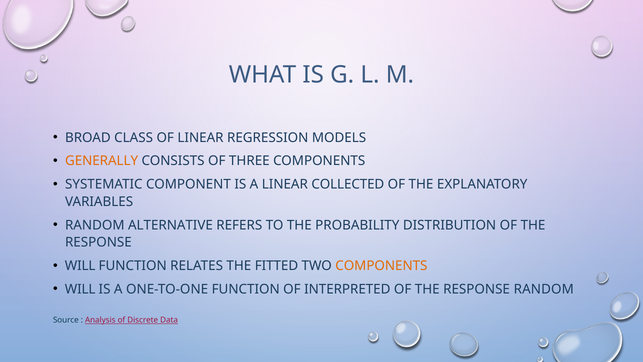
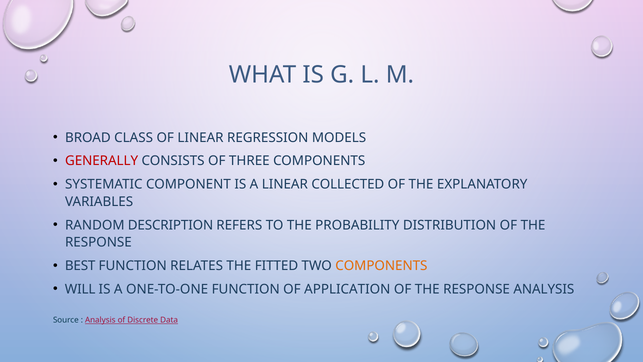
GENERALLY colour: orange -> red (102, 161)
ALTERNATIVE: ALTERNATIVE -> DESCRIPTION (171, 225)
WILL: WILL -> BEST (80, 266)
INTERPRETED: INTERPRETED -> APPLICATION (347, 289)
RESPONSE RANDOM: RANDOM -> ANALYSIS (544, 289)
